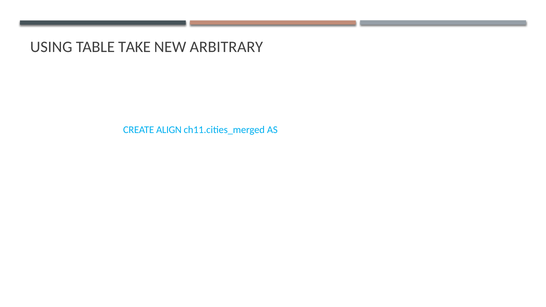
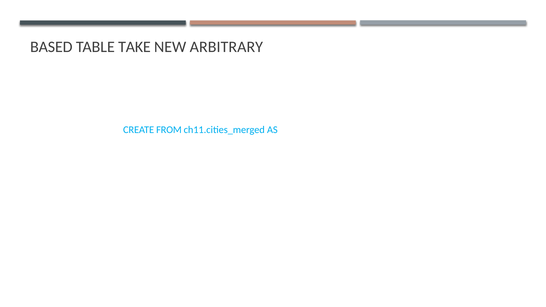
USING: USING -> BASED (51, 47)
ALIGN: ALIGN -> FROM (169, 130)
